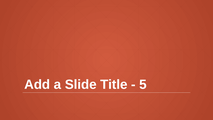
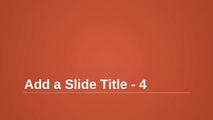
5: 5 -> 4 (143, 84)
